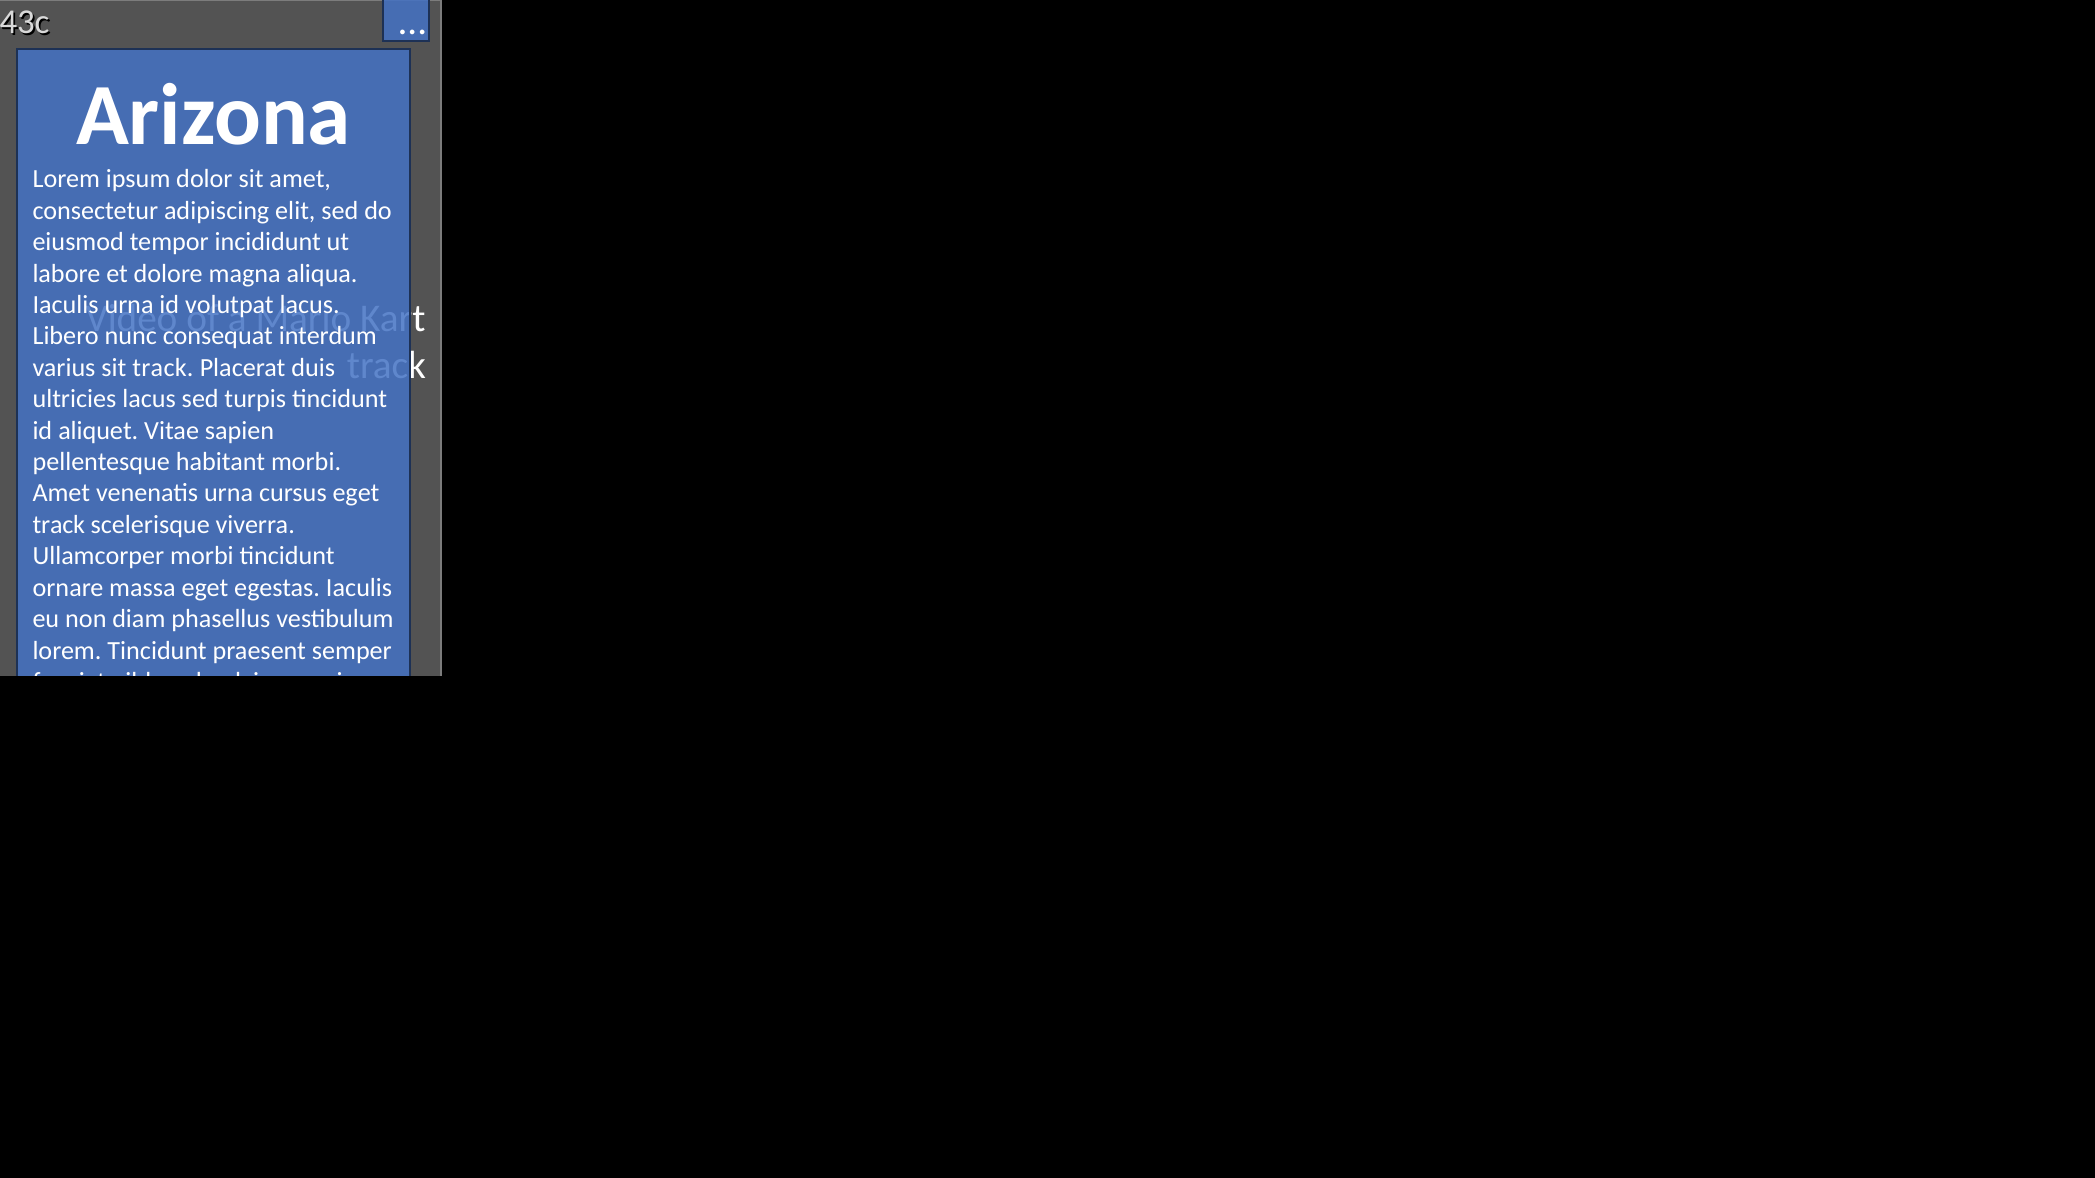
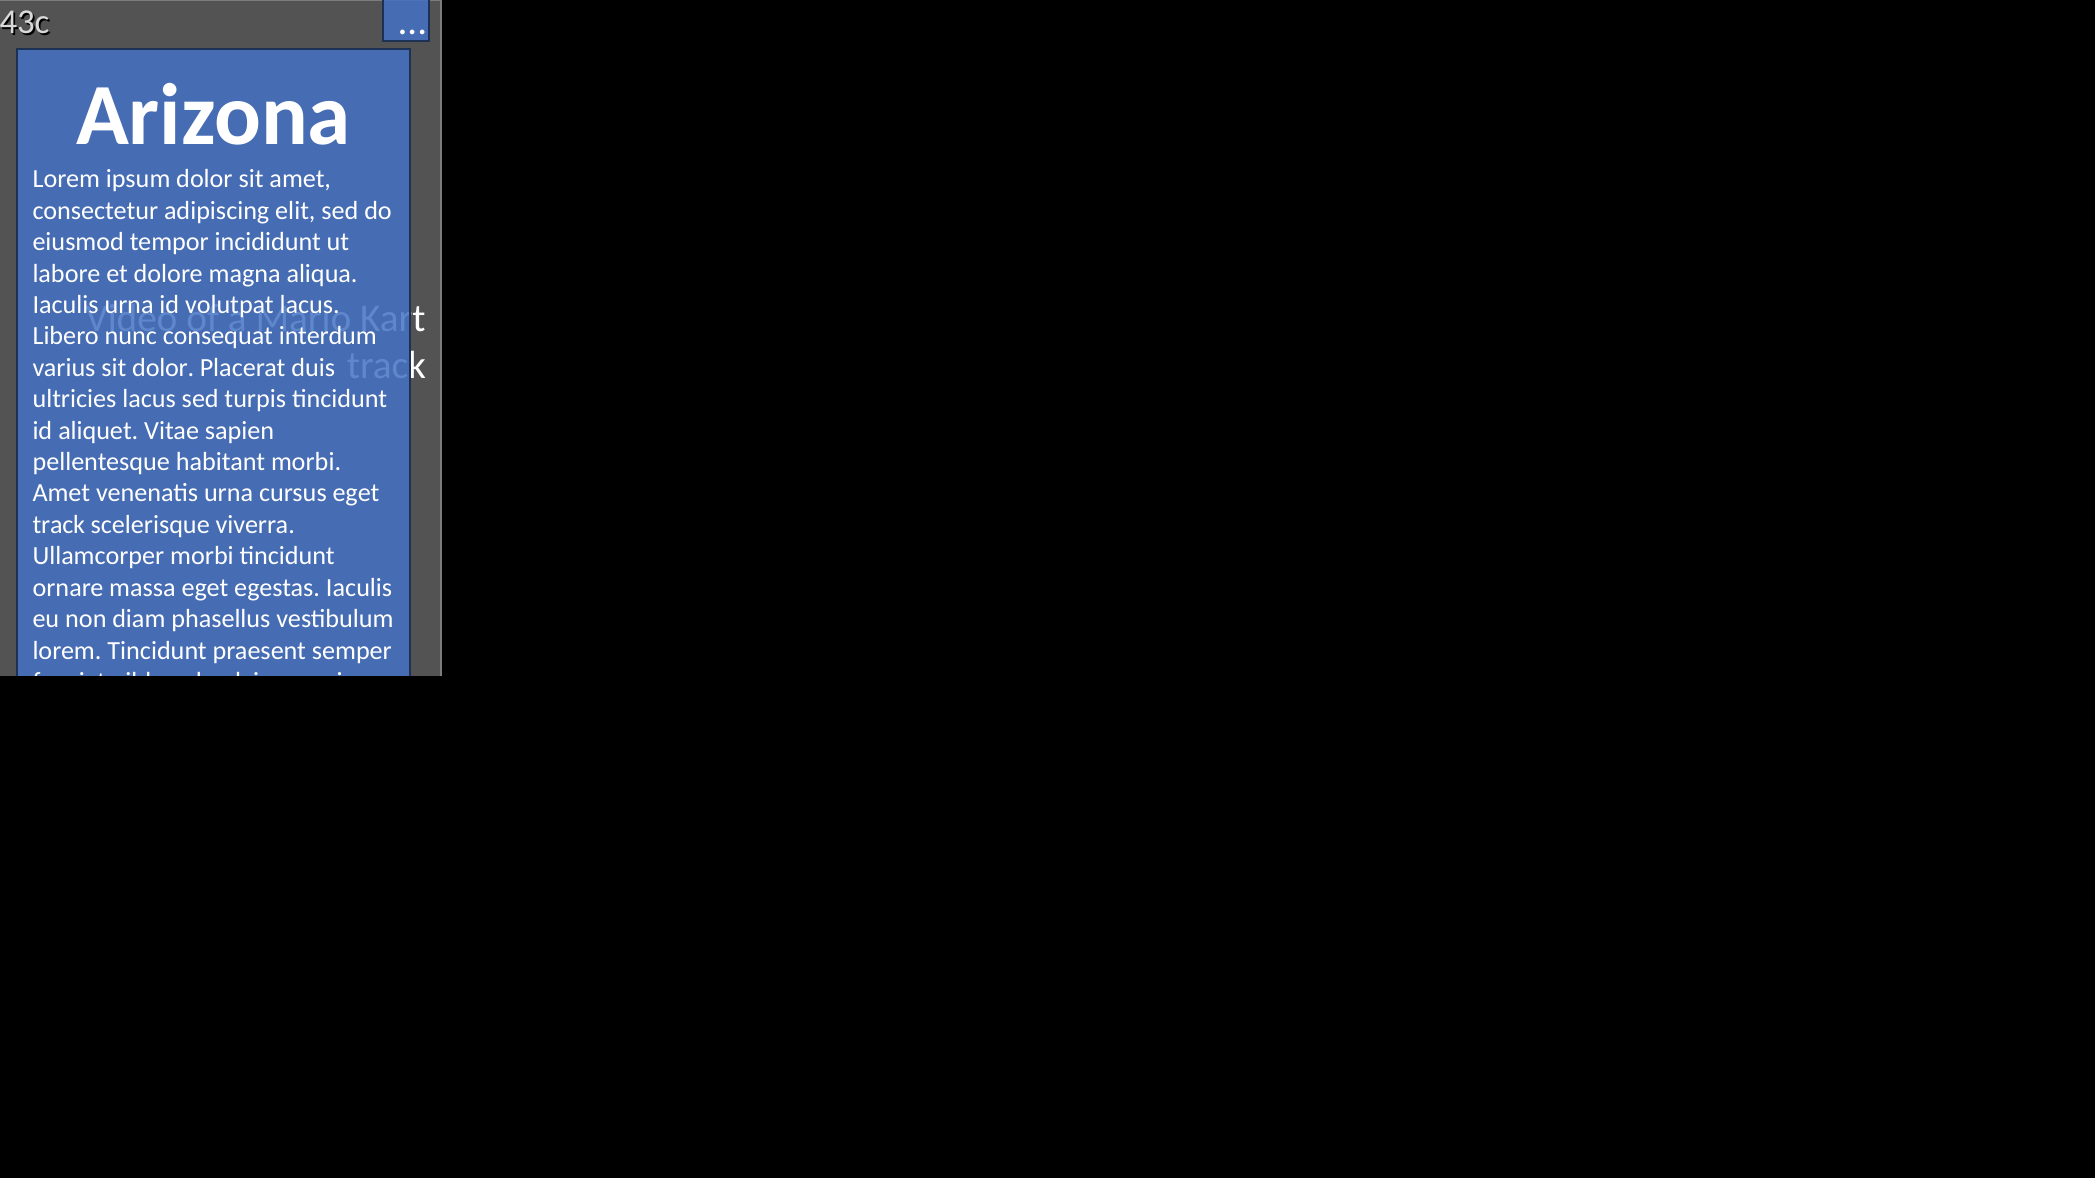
sit track: track -> dolor (163, 368)
